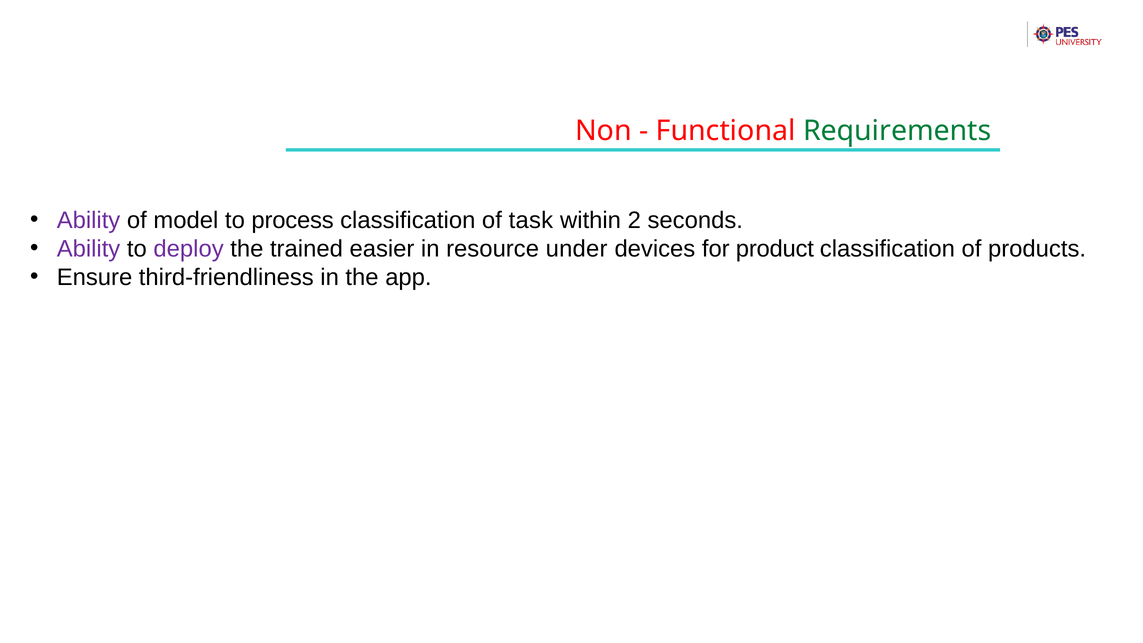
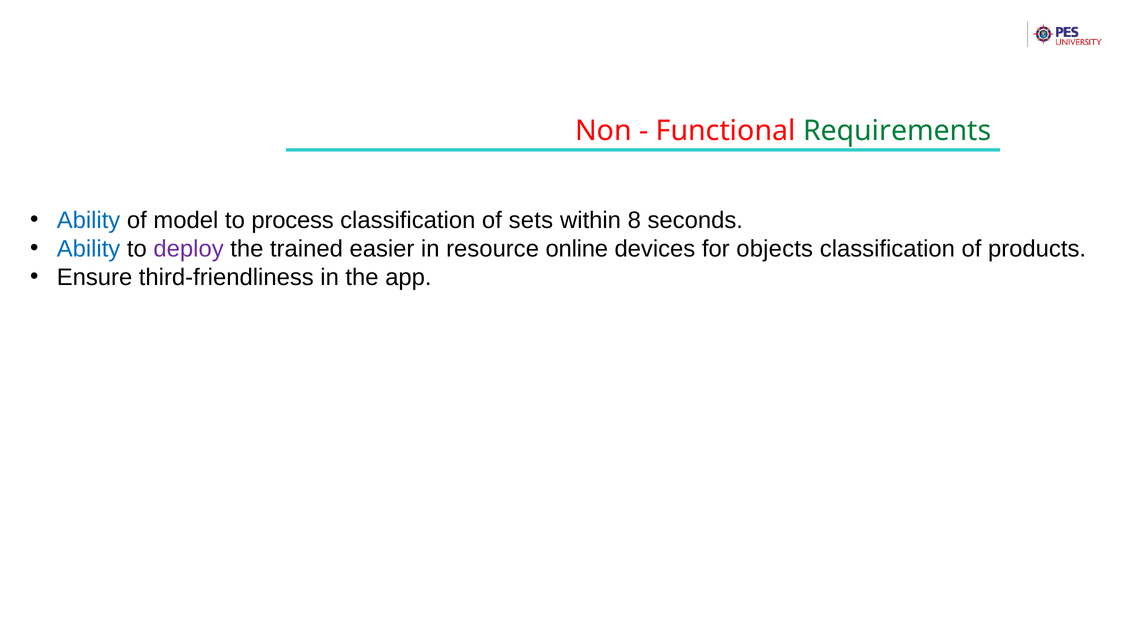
Ability colour: purple -> blue (89, 220)
task: task -> sets (531, 220)
2: 2 -> 8 (634, 220)
Ability colour: purple -> blue (89, 249)
under: under -> online (577, 249)
product: product -> objects (775, 249)
